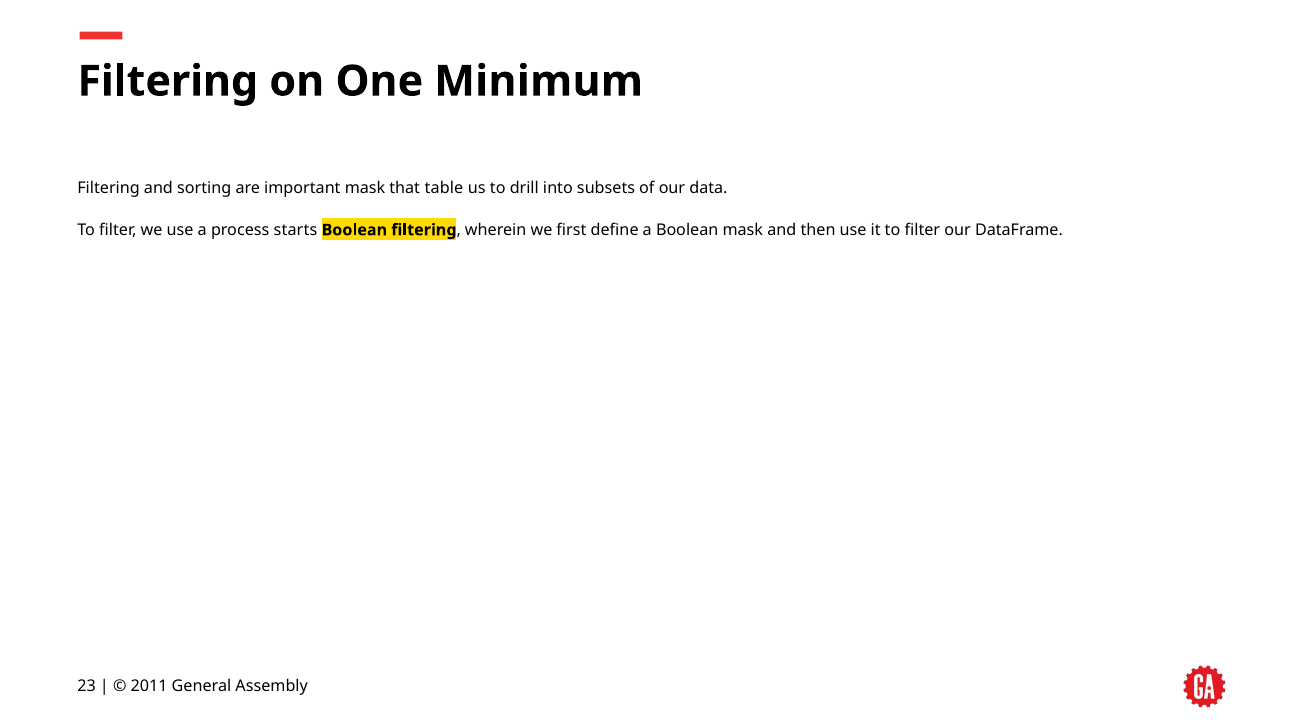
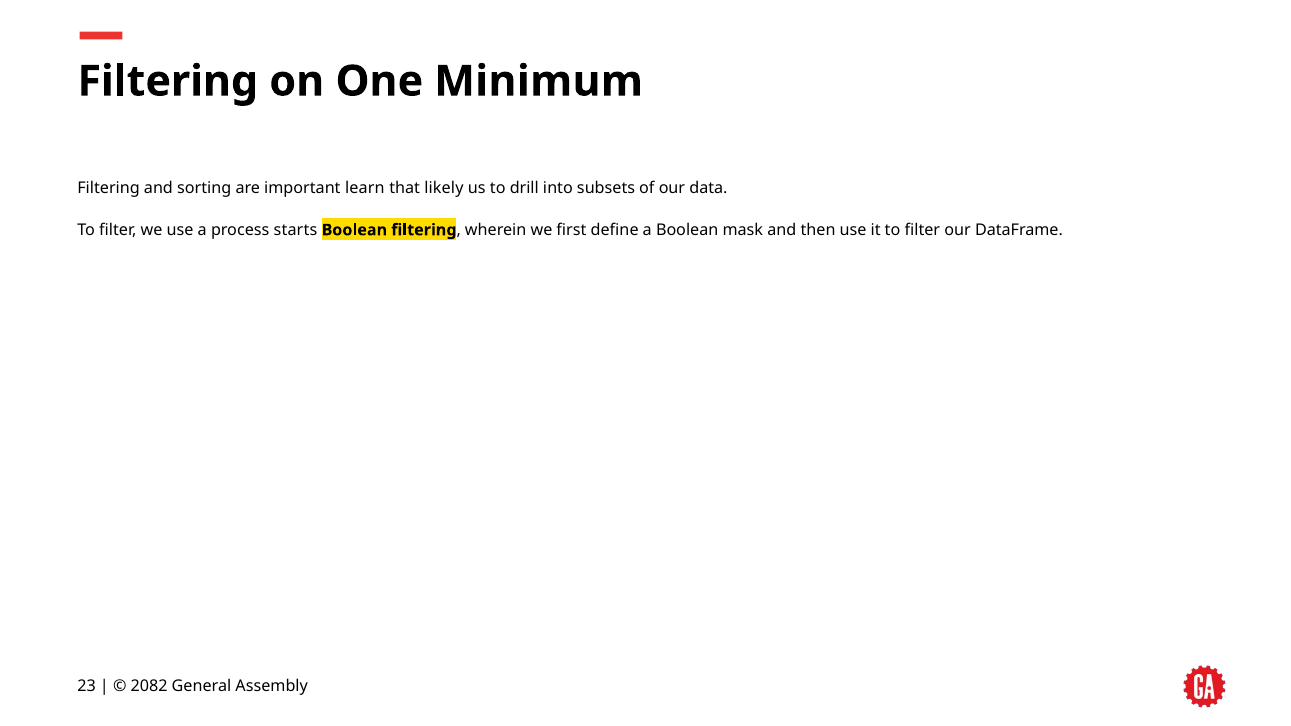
important mask: mask -> learn (365, 188)
table: table -> likely (444, 188)
2011: 2011 -> 2082 (149, 686)
